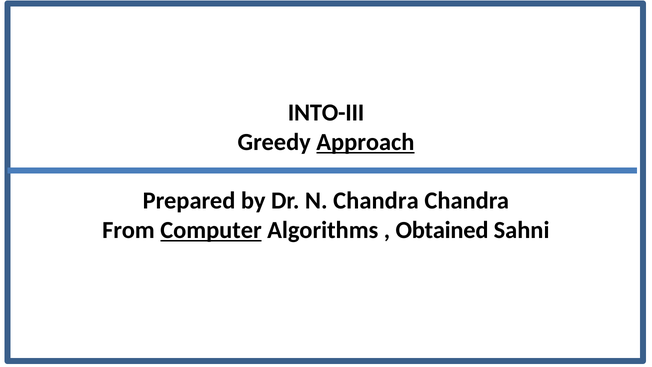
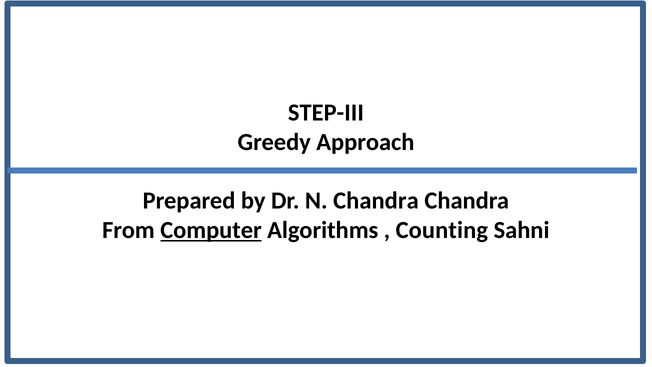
INTO-III: INTO-III -> STEP-III (326, 113)
Approach underline: present -> none (365, 142)
Obtained: Obtained -> Counting (442, 230)
